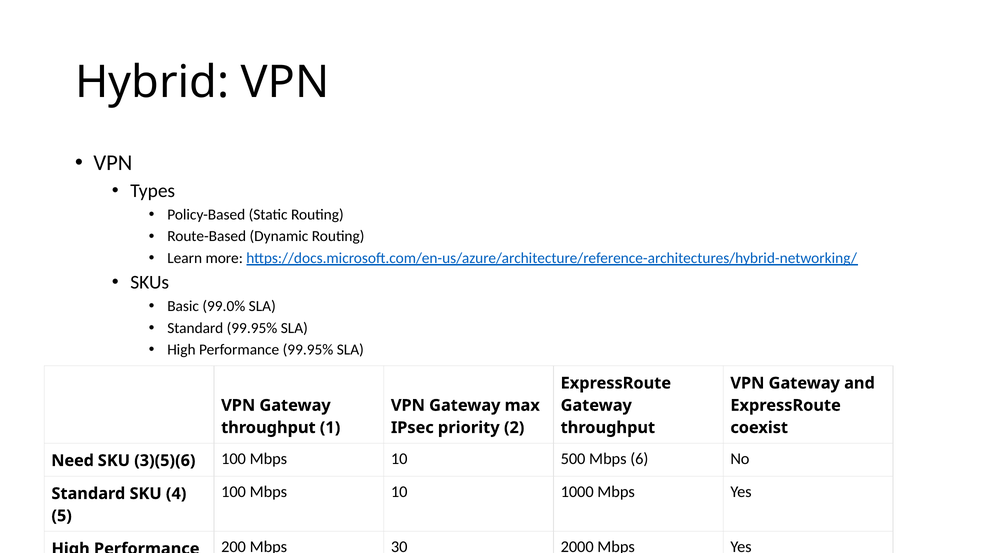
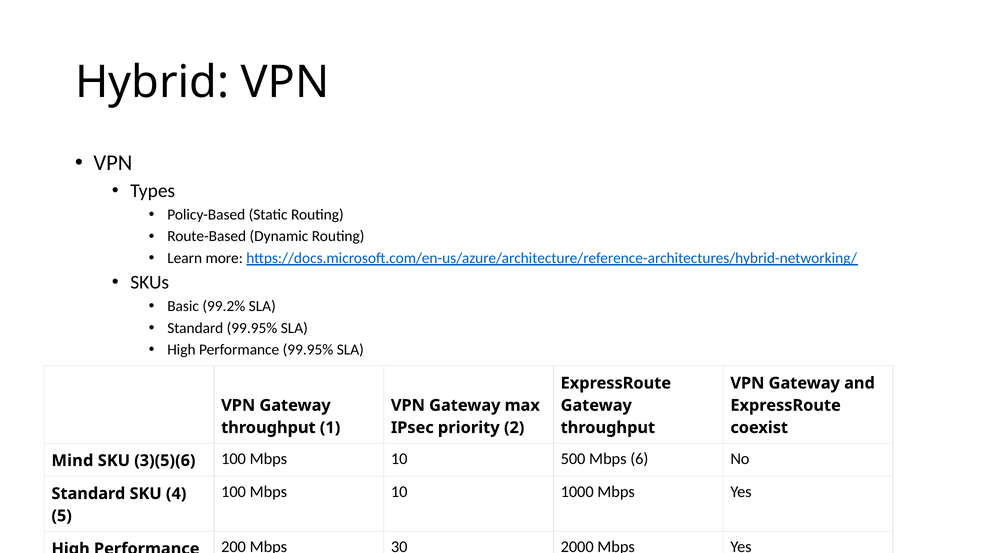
99.0%: 99.0% -> 99.2% (224, 307)
Need: Need -> Mind (72, 461)
